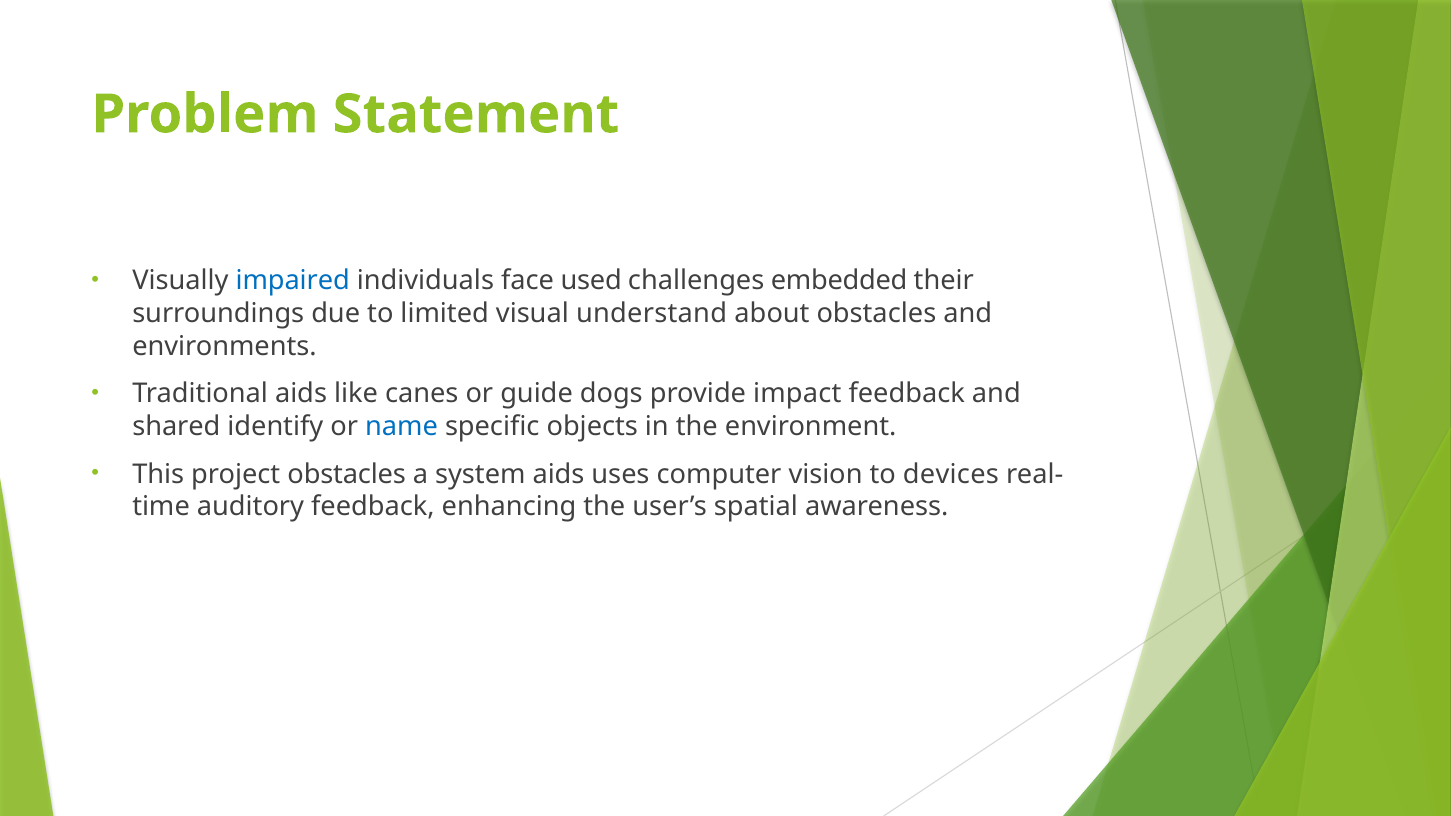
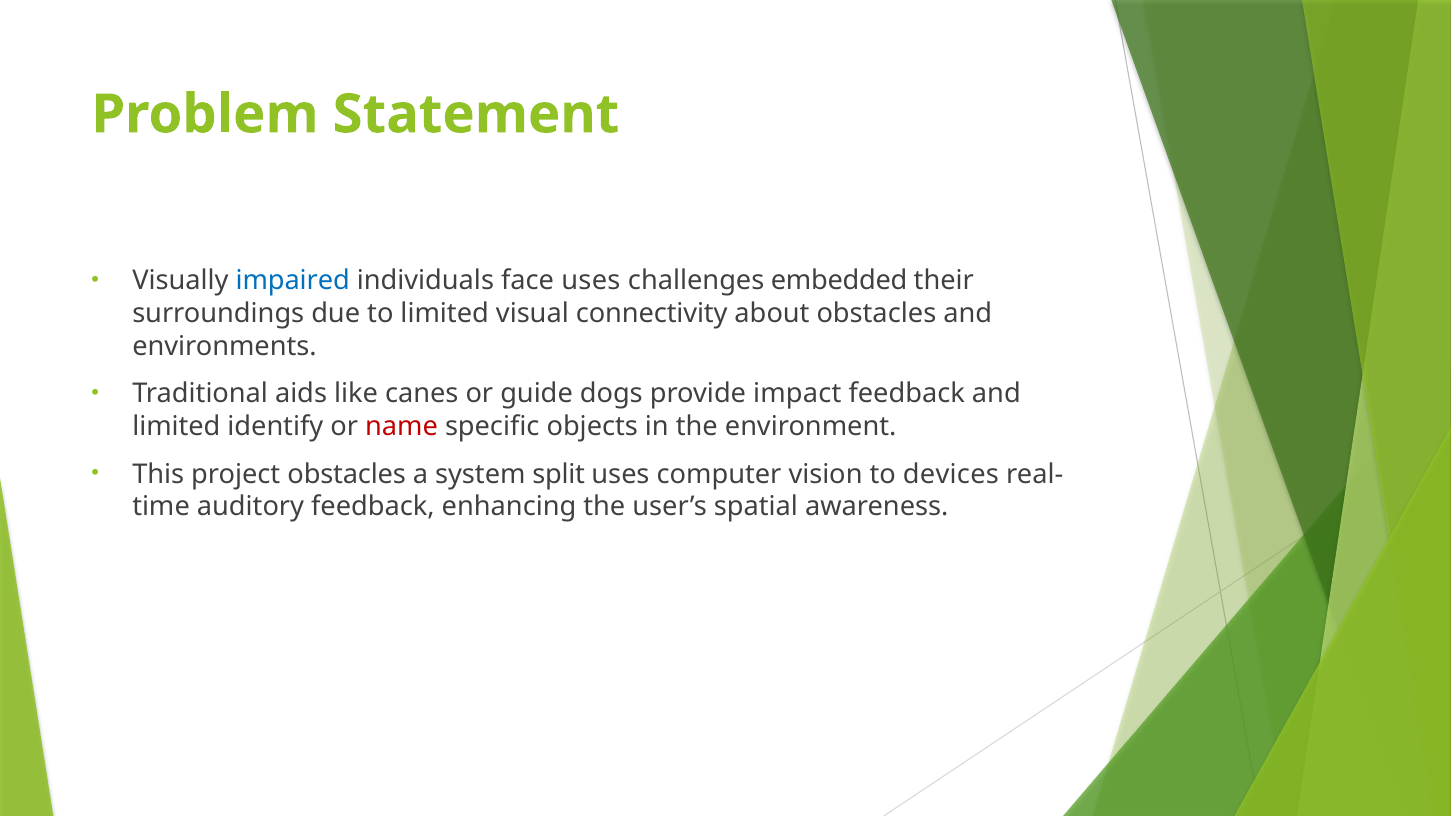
face used: used -> uses (591, 281)
understand: understand -> connectivity (652, 313)
shared: shared -> limited (176, 427)
name colour: blue -> red (402, 427)
system aids: aids -> split (559, 474)
